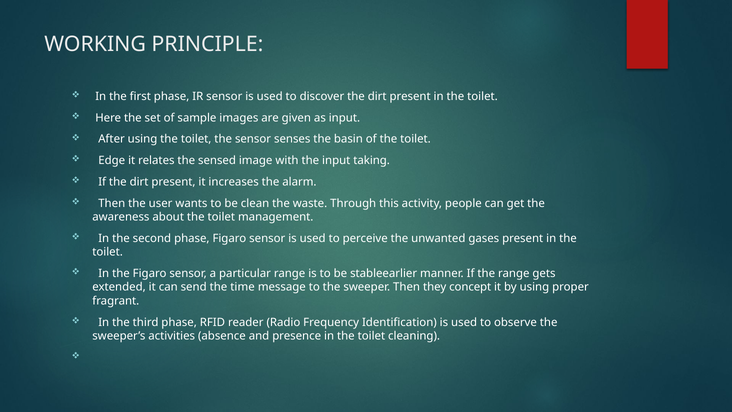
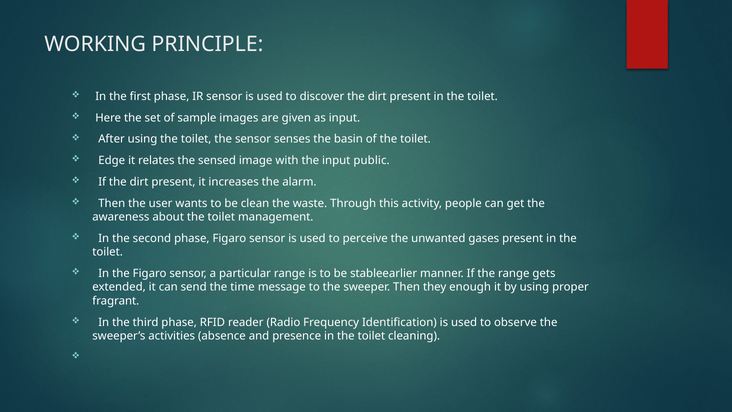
taking: taking -> public (372, 160)
concept: concept -> enough (470, 287)
